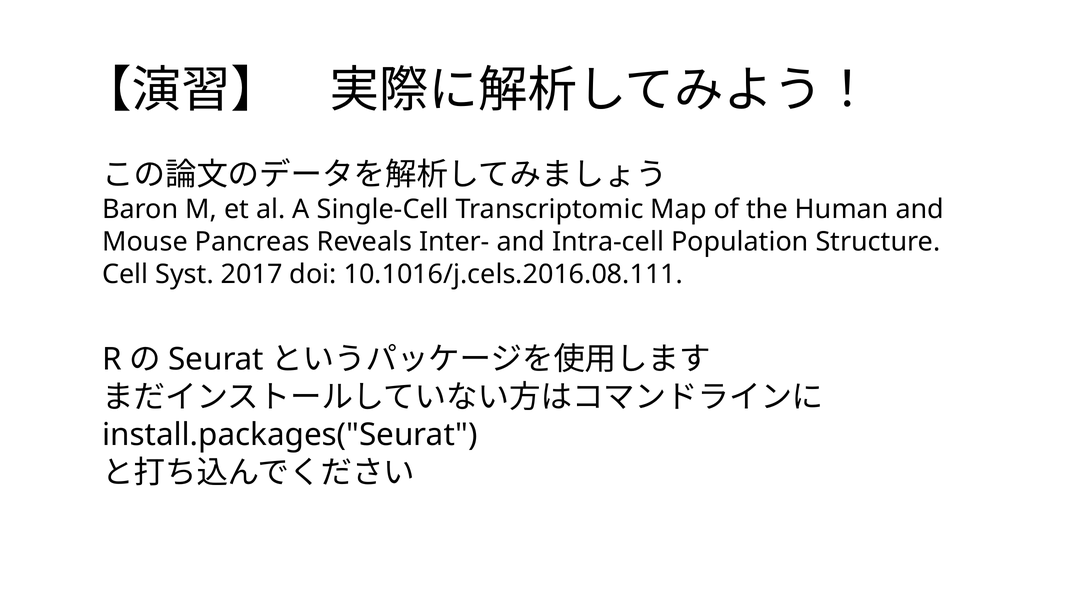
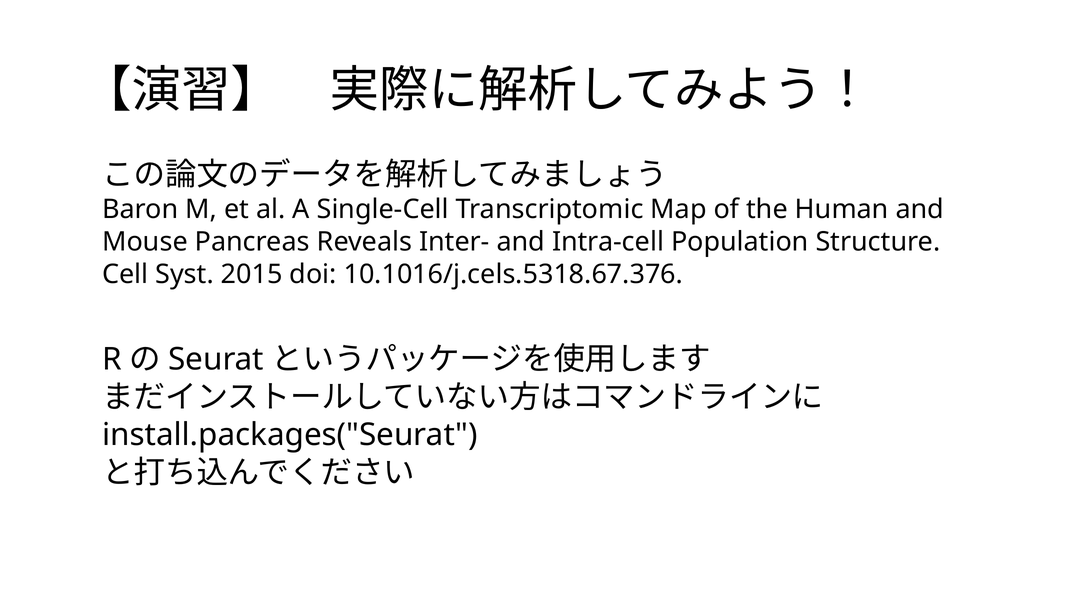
2017: 2017 -> 2015 (252, 274)
10.1016/j.cels.2016.08.111: 10.1016/j.cels.2016.08.111 -> 10.1016/j.cels.5318.67.376 (513, 274)
